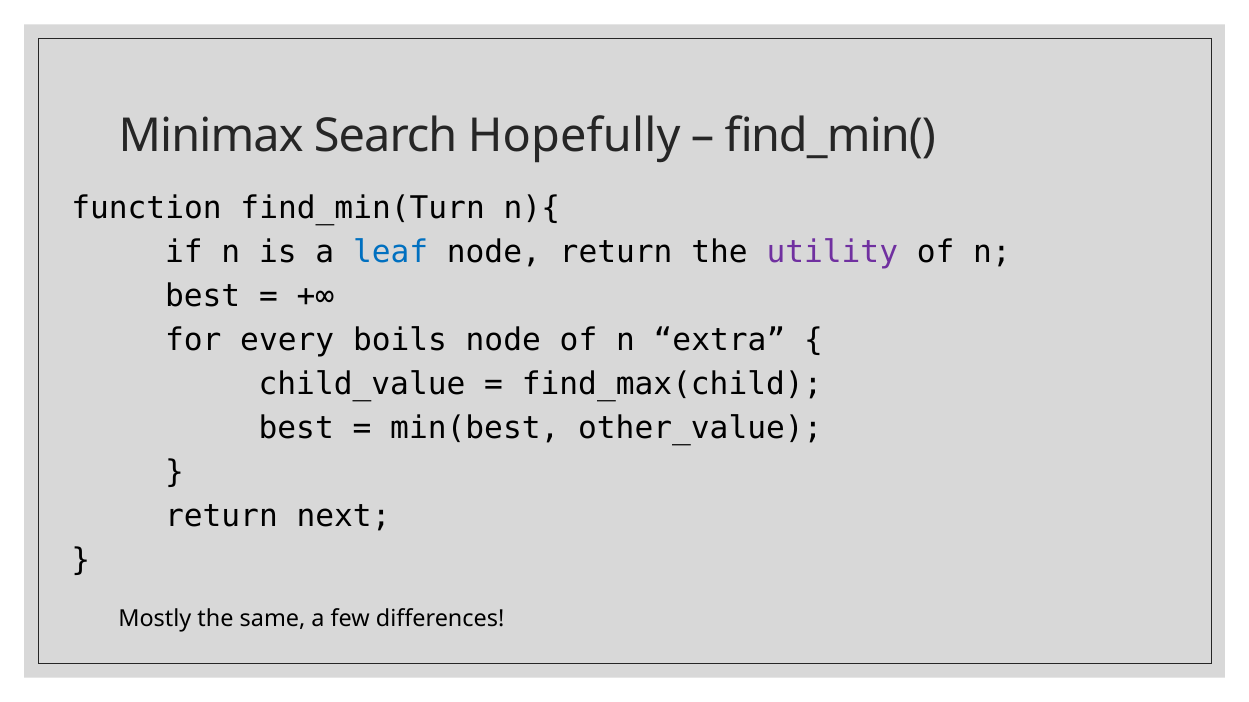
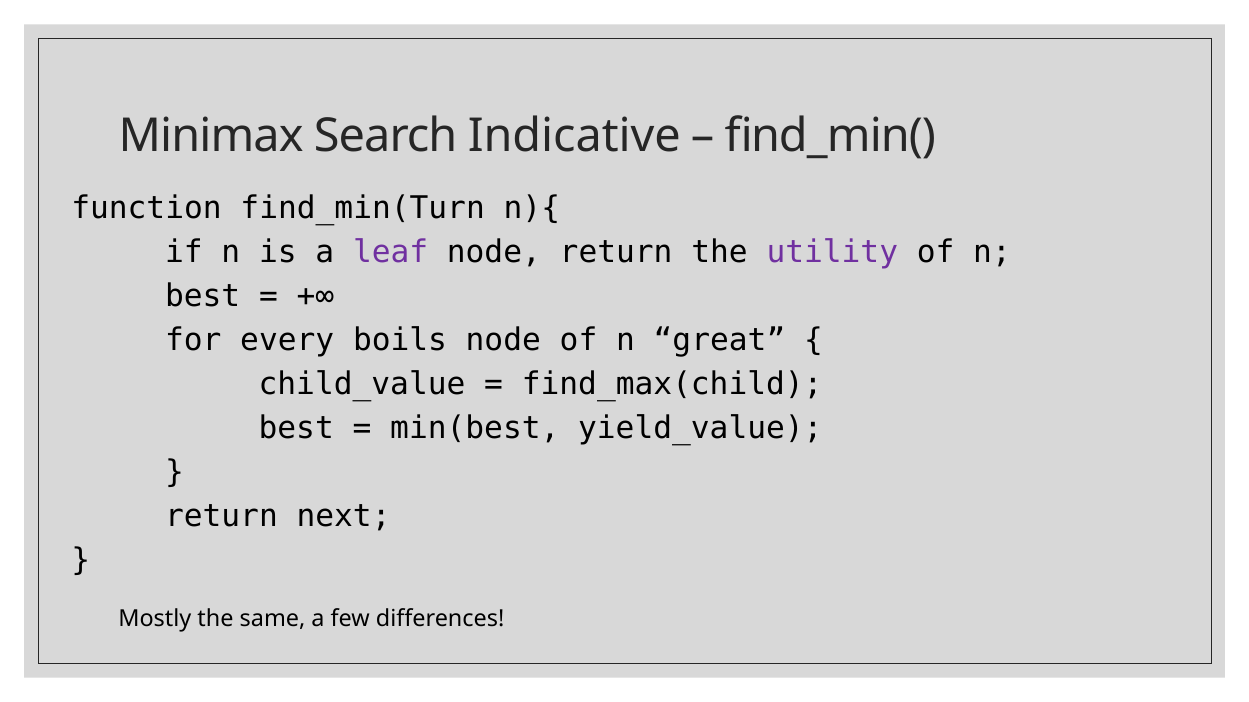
Hopefully: Hopefully -> Indicative (574, 136)
leaf colour: blue -> purple (391, 253)
extra: extra -> great (720, 340)
other_value: other_value -> yield_value (700, 428)
